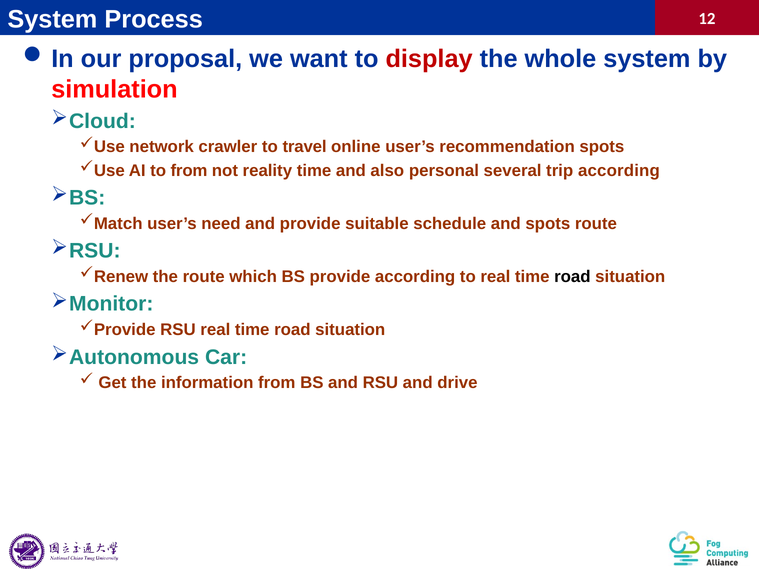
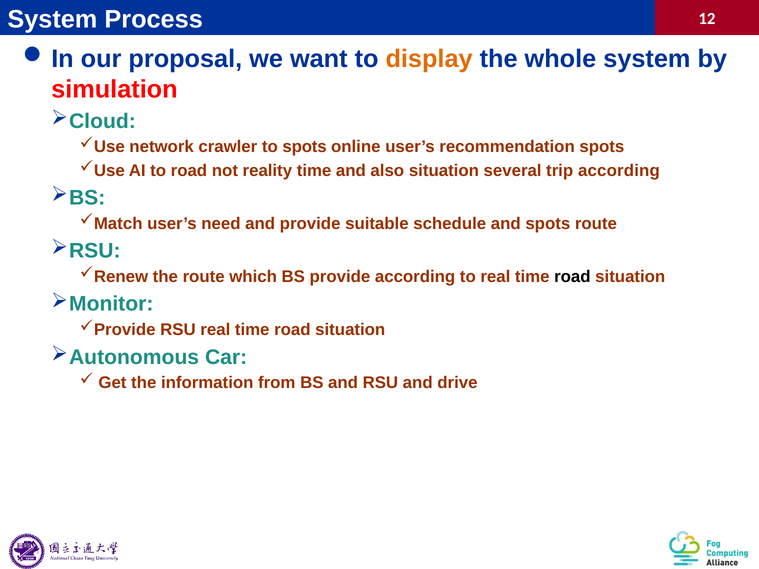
display colour: red -> orange (429, 59)
to travel: travel -> spots (305, 147)
to from: from -> road (189, 171)
also personal: personal -> situation (444, 171)
